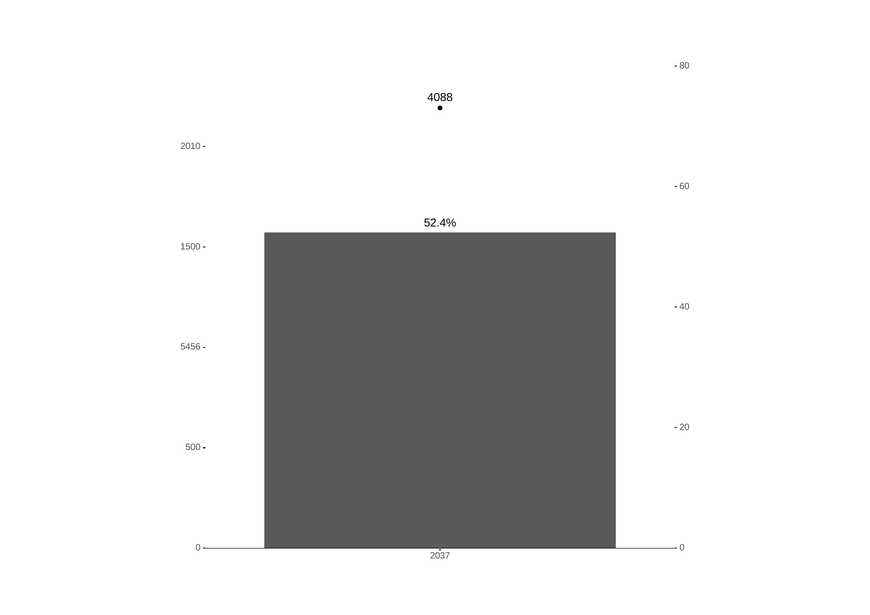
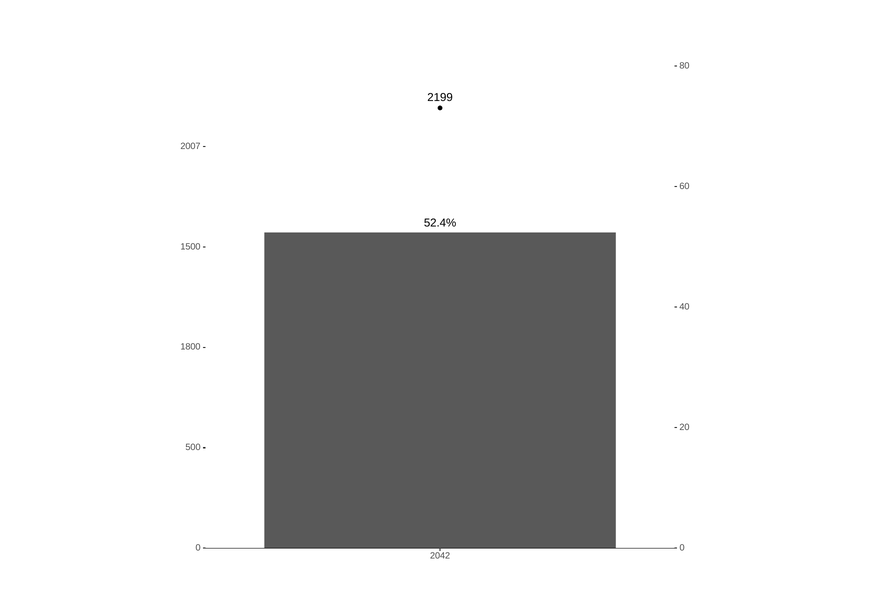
4088: 4088 -> 2199 (440, 97)
2010: 2010 -> 2007 (190, 146)
5456: 5456 -> 1800 (190, 347)
2037: 2037 -> 2042 (440, 556)
